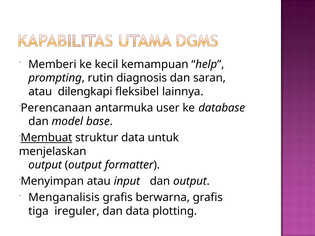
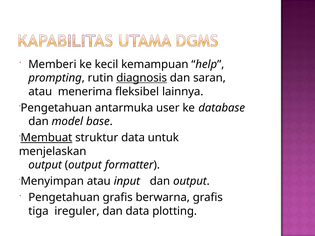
diagnosis underline: none -> present (142, 78)
dilengkapi: dilengkapi -> menerima (85, 92)
Perencanaan: Perencanaan -> Pengetahuan (56, 108)
Menganalisis: Menganalisis -> Pengetahuan (64, 198)
